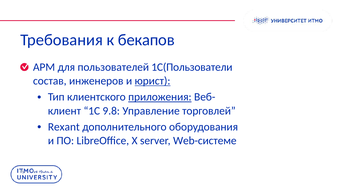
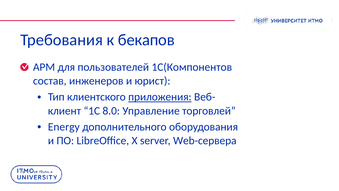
1С(Пользователи: 1С(Пользователи -> 1С(Компонентов (192, 67)
юрист underline: present -> none (153, 81)
9.8: 9.8 -> 8.0 (111, 111)
Rexant: Rexant -> Energy (64, 127)
Web-системе: Web-системе -> Web-сервера (205, 140)
